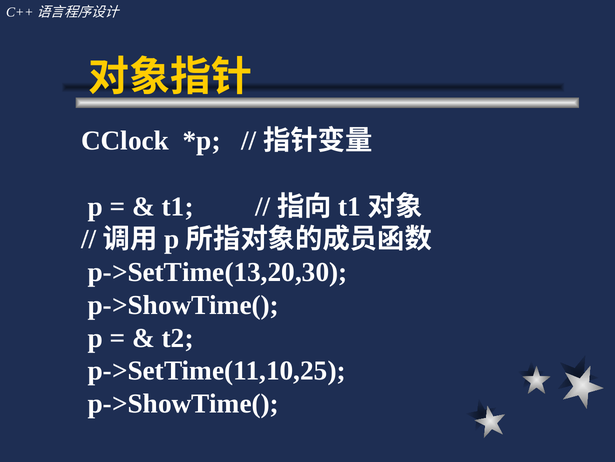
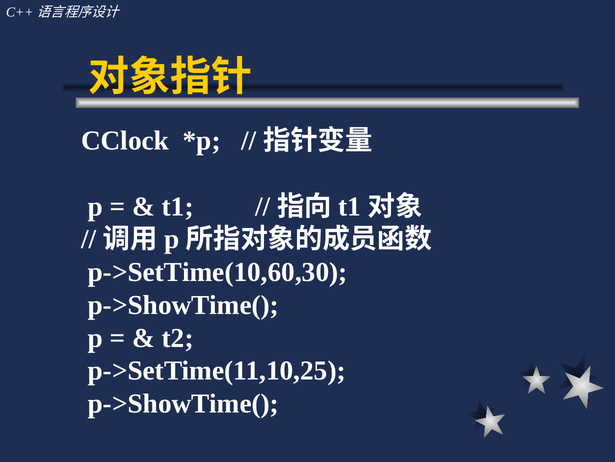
p->SetTime(13,20,30: p->SetTime(13,20,30 -> p->SetTime(10,60,30 (218, 272)
